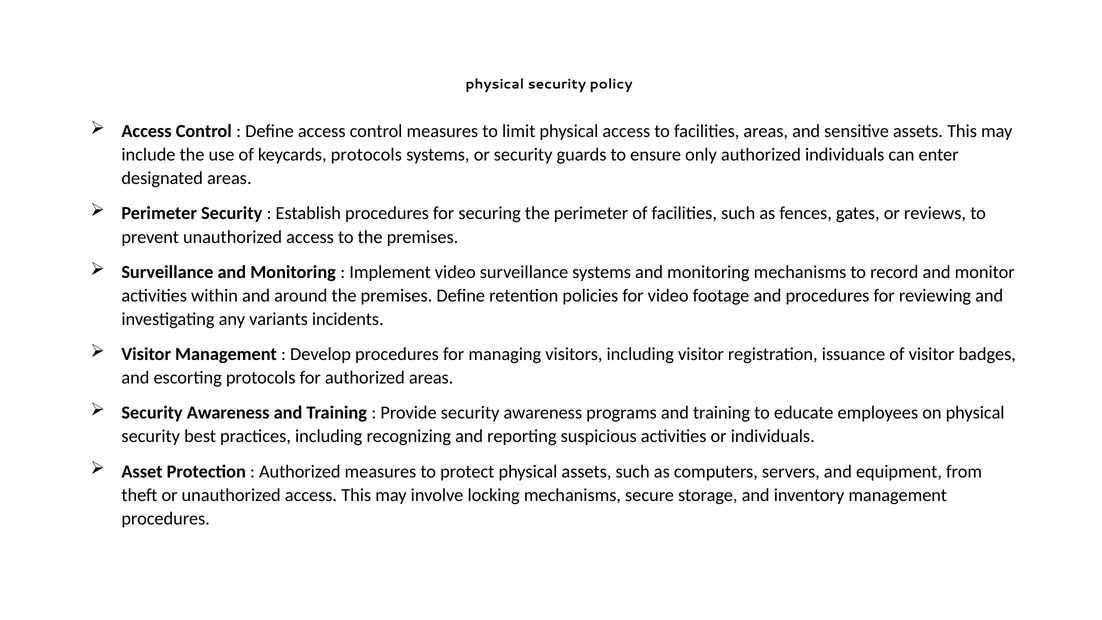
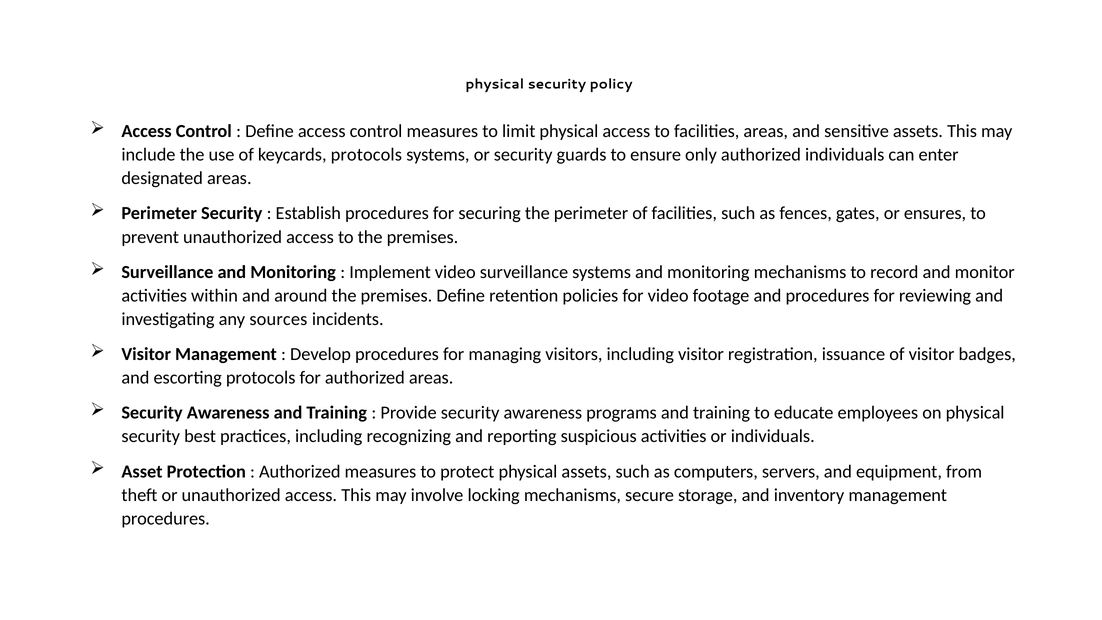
reviews: reviews -> ensures (935, 213)
variants: variants -> sources (278, 319)
